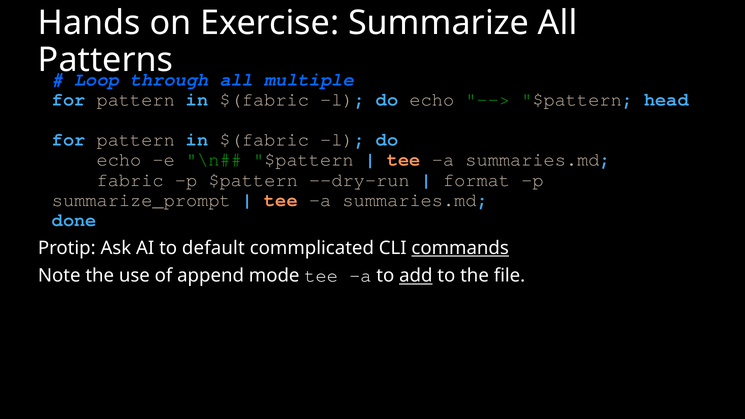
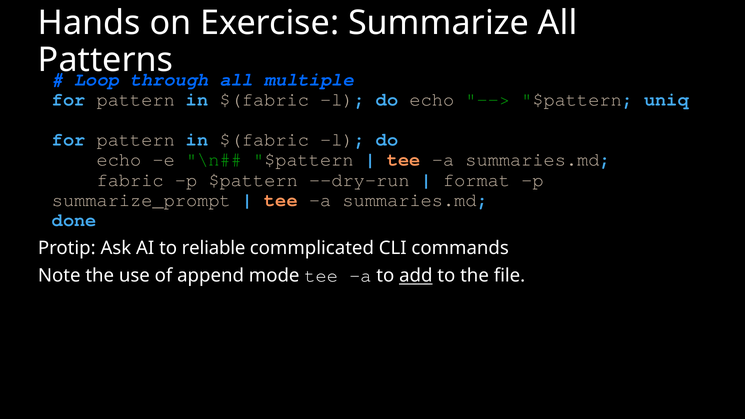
head: head -> uniq (666, 100)
default: default -> reliable (214, 248)
commands underline: present -> none (460, 248)
